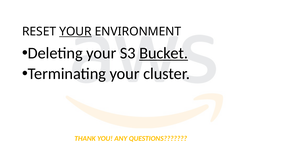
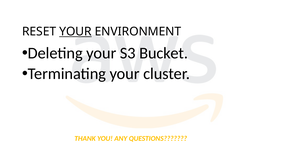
Bucket underline: present -> none (164, 53)
